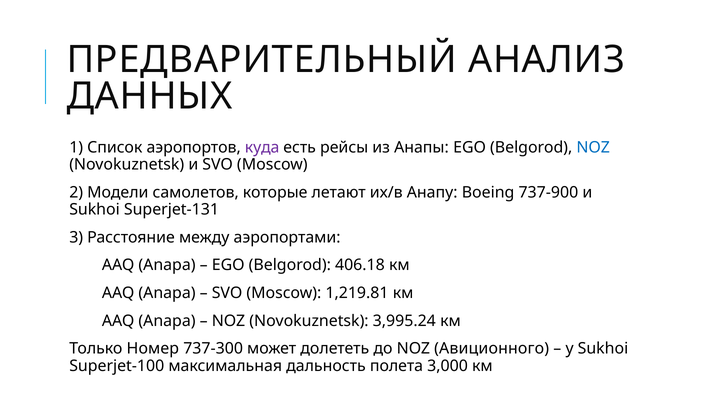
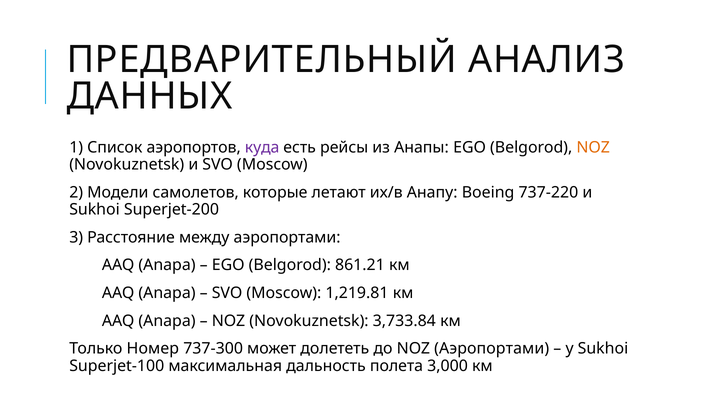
NOZ colour: blue -> orange (593, 148)
737-900: 737-900 -> 737-220 (548, 192)
Superjet-131: Superjet-131 -> Superjet-200 (171, 210)
406.18: 406.18 -> 861.21 (360, 265)
3,995.24: 3,995.24 -> 3,733.84 (404, 321)
NOZ Авиционного: Авиционного -> Аэропортами (492, 349)
